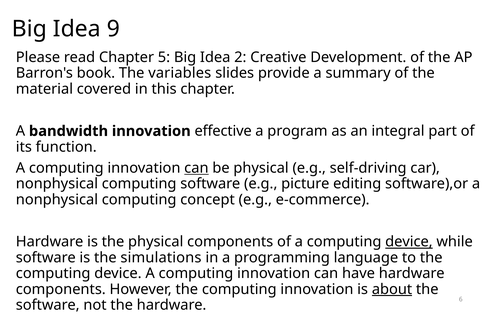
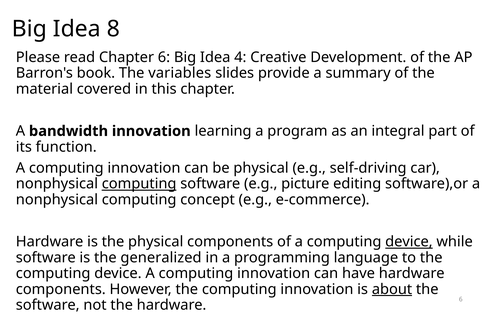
9: 9 -> 8 (113, 29)
Chapter 5: 5 -> 6 (164, 57)
2: 2 -> 4 (240, 57)
effective: effective -> learning (223, 131)
can underline: present -> none (196, 168)
computing underline: none -> present (139, 184)
simulations: simulations -> generalized (161, 257)
